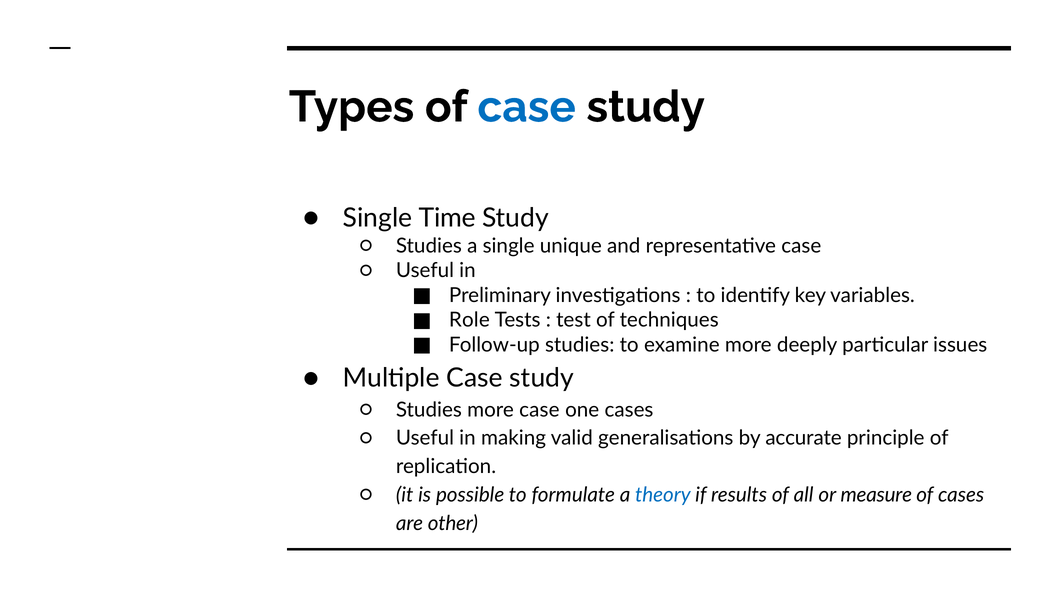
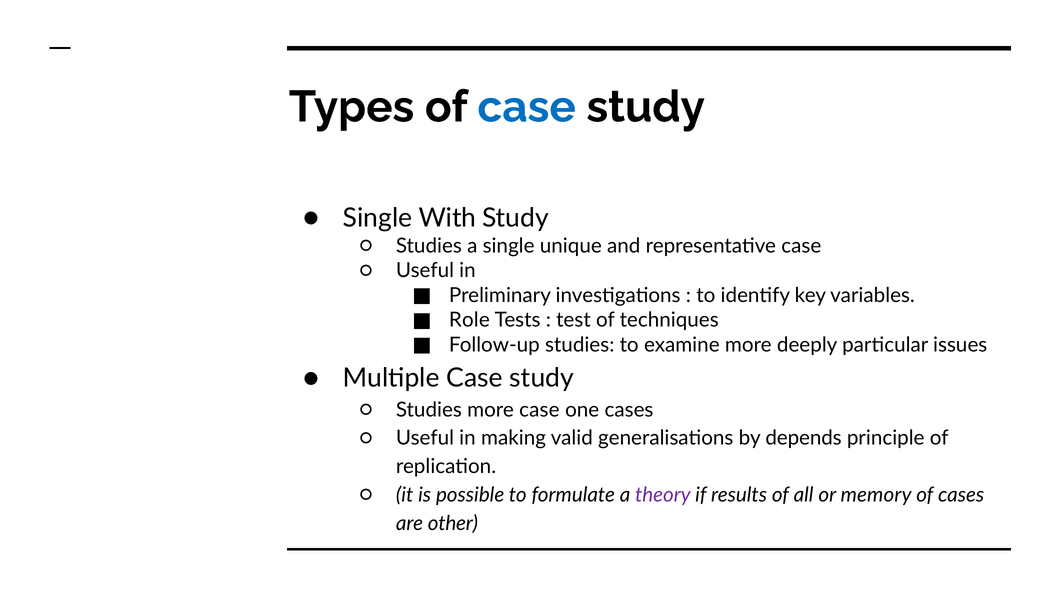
Time: Time -> With (447, 218)
accurate: accurate -> depends (804, 438)
theory colour: blue -> purple (663, 495)
measure: measure -> memory (876, 495)
